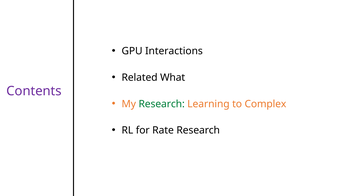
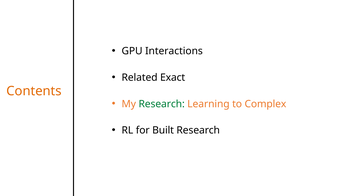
What: What -> Exact (173, 77)
Contents colour: purple -> orange (34, 91)
Rate: Rate -> Built (163, 130)
